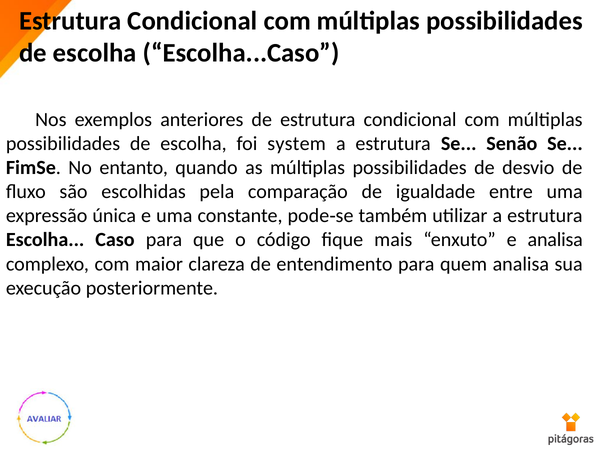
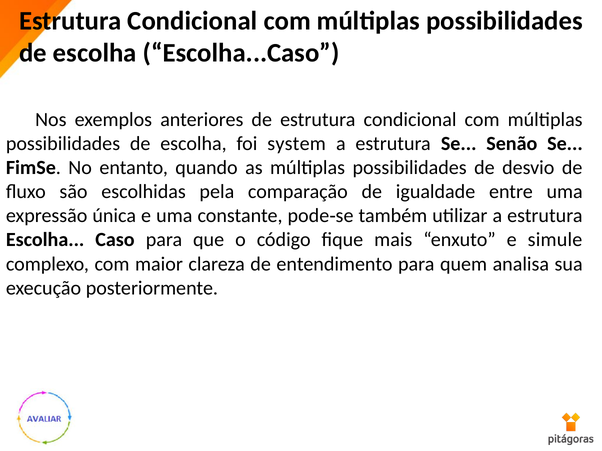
e analisa: analisa -> simule (555, 240)
